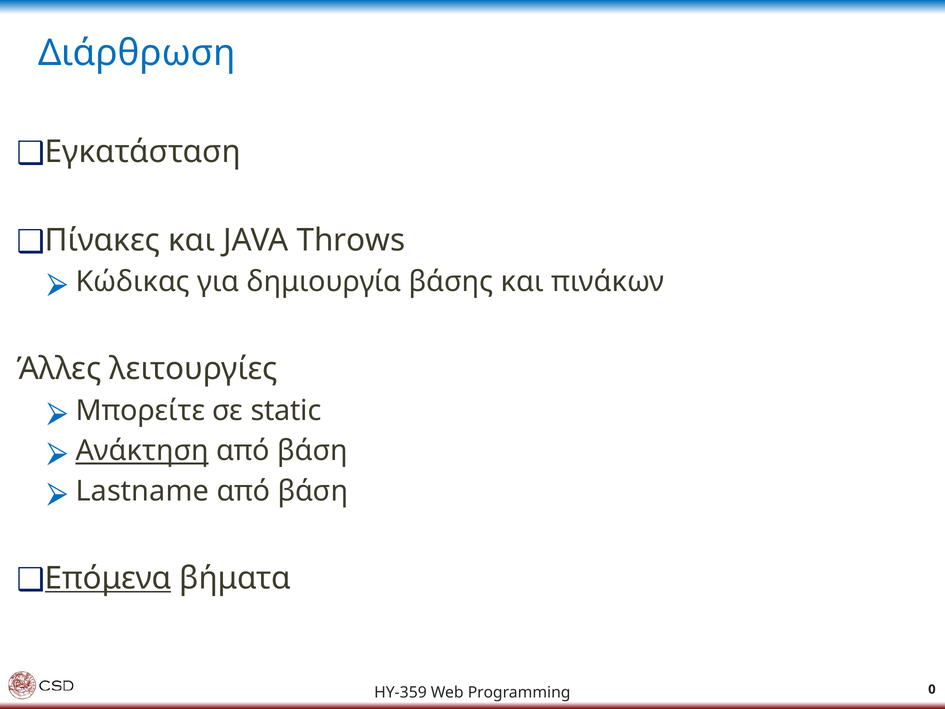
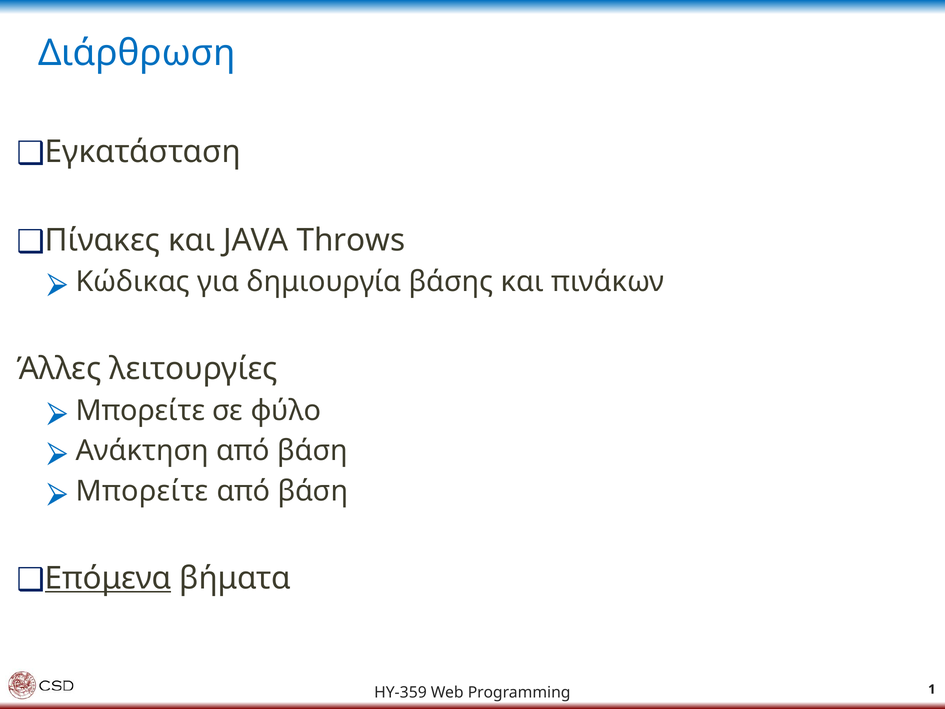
static: static -> φύλο (286, 410)
Ανάκτηση underline: present -> none (142, 451)
Lastname: Lastname -> Μπορείτε (142, 491)
0: 0 -> 1 (932, 689)
